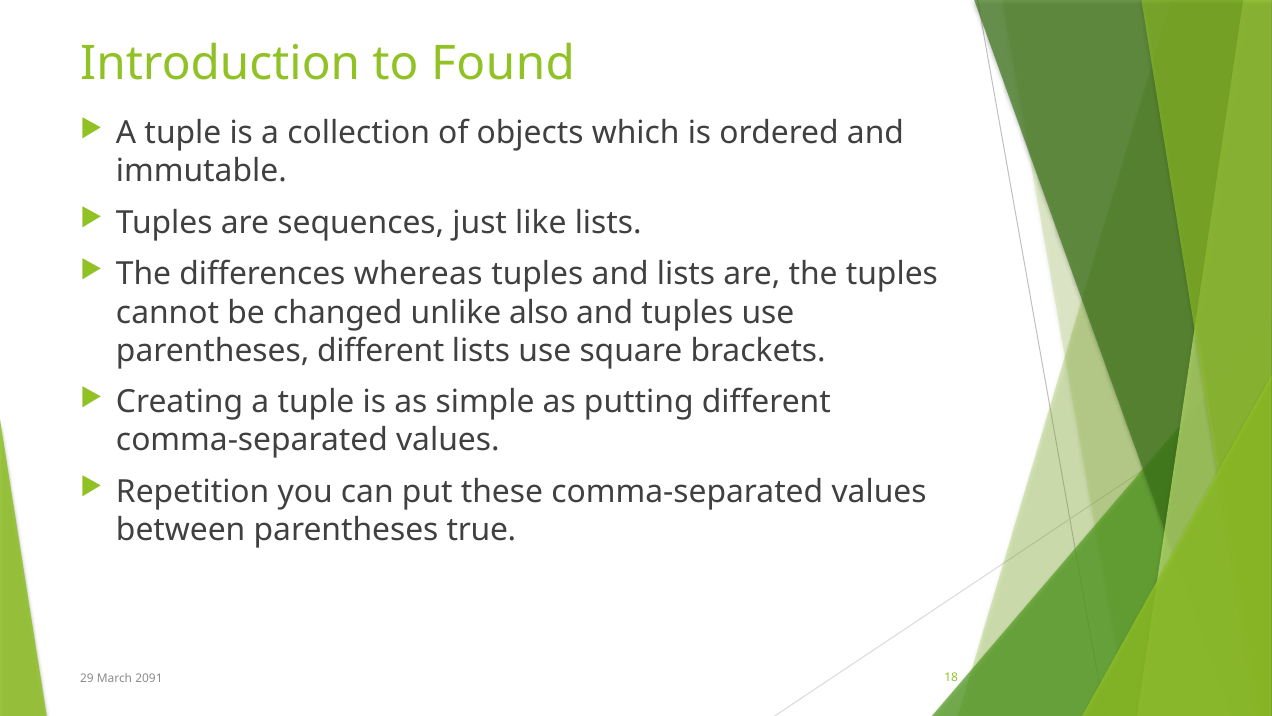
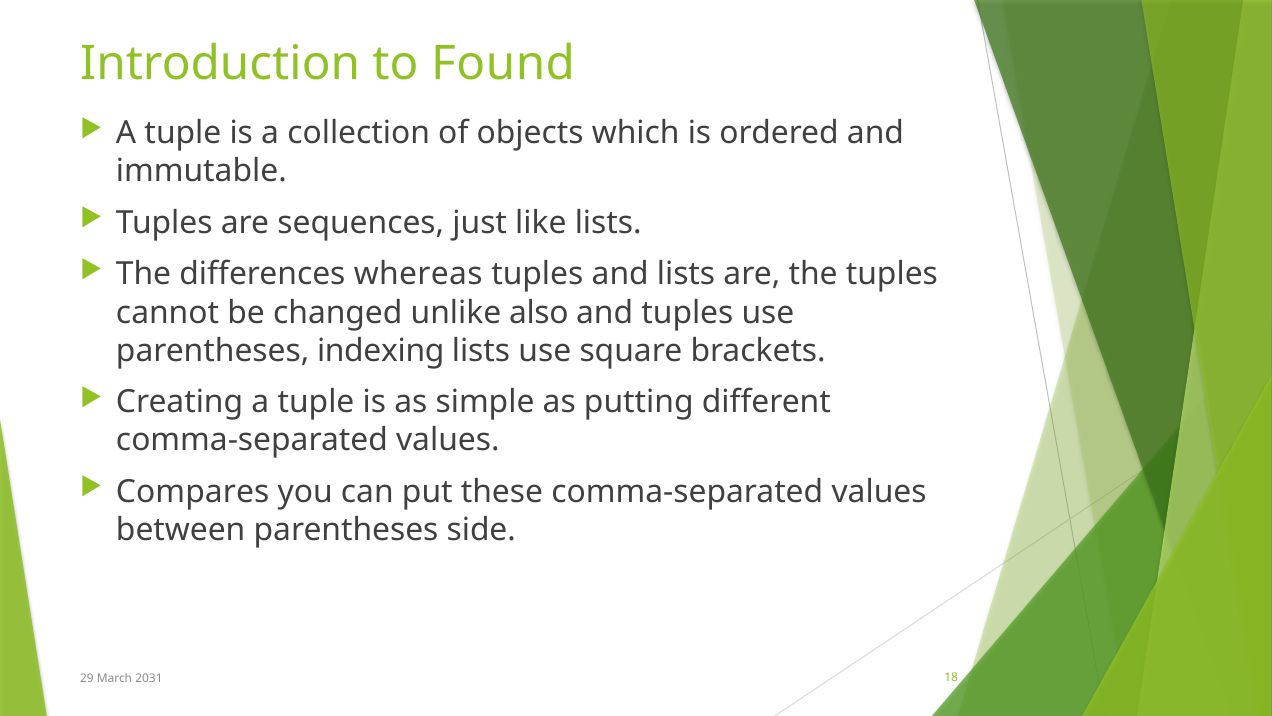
parentheses different: different -> indexing (381, 350)
Repetition: Repetition -> Compares (193, 491)
true: true -> side (481, 530)
2091: 2091 -> 2031 (149, 678)
